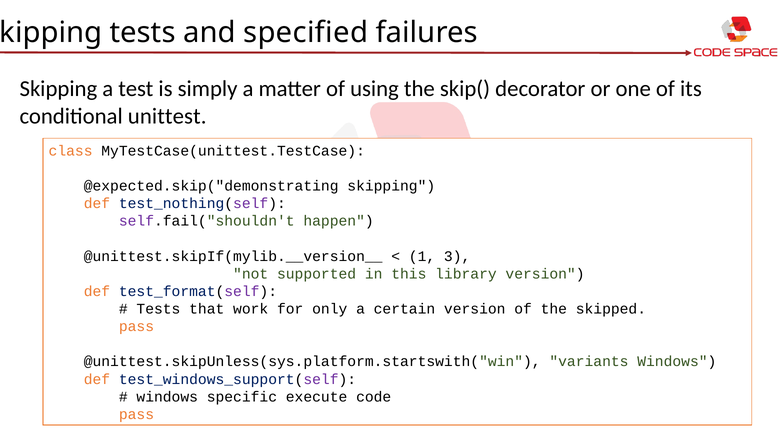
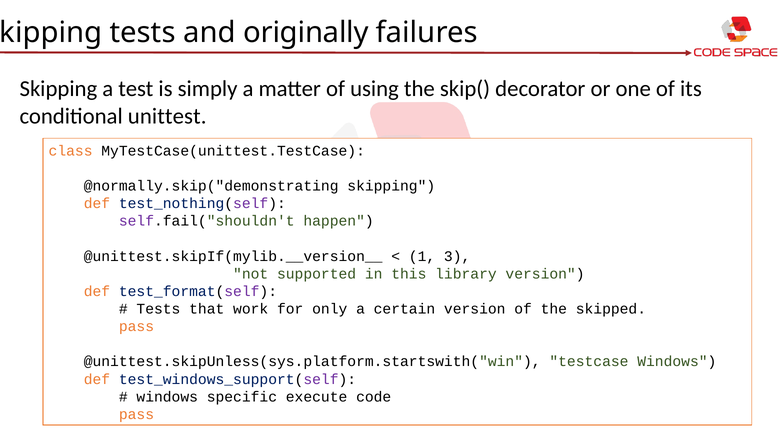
specified: specified -> originally (306, 33)
@expected.skip("demonstrating: @expected.skip("demonstrating -> @normally.skip("demonstrating (211, 186)
variants: variants -> testcase (589, 362)
